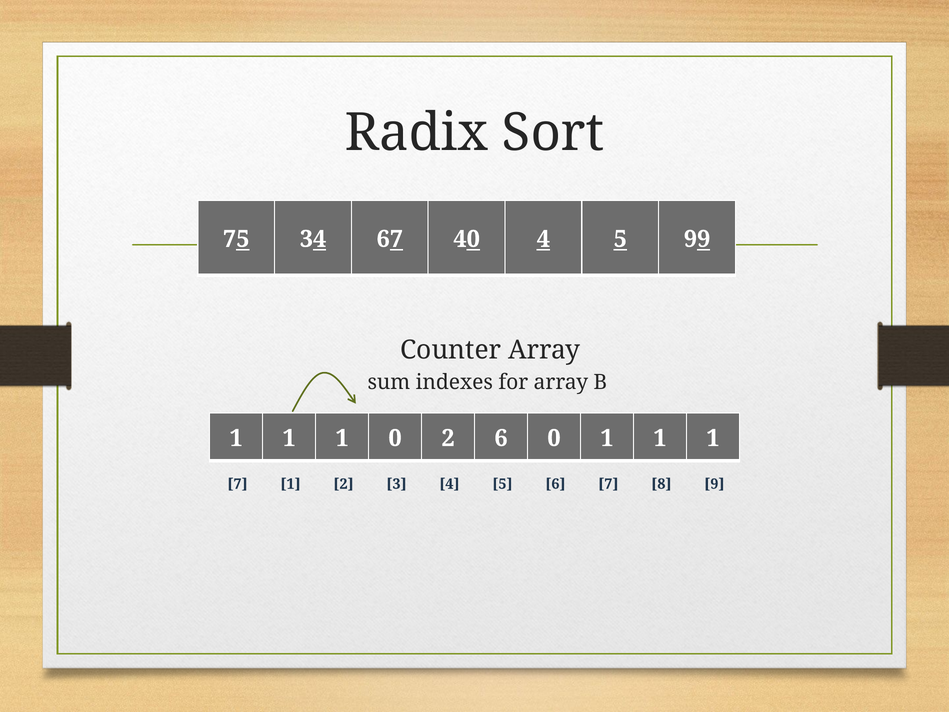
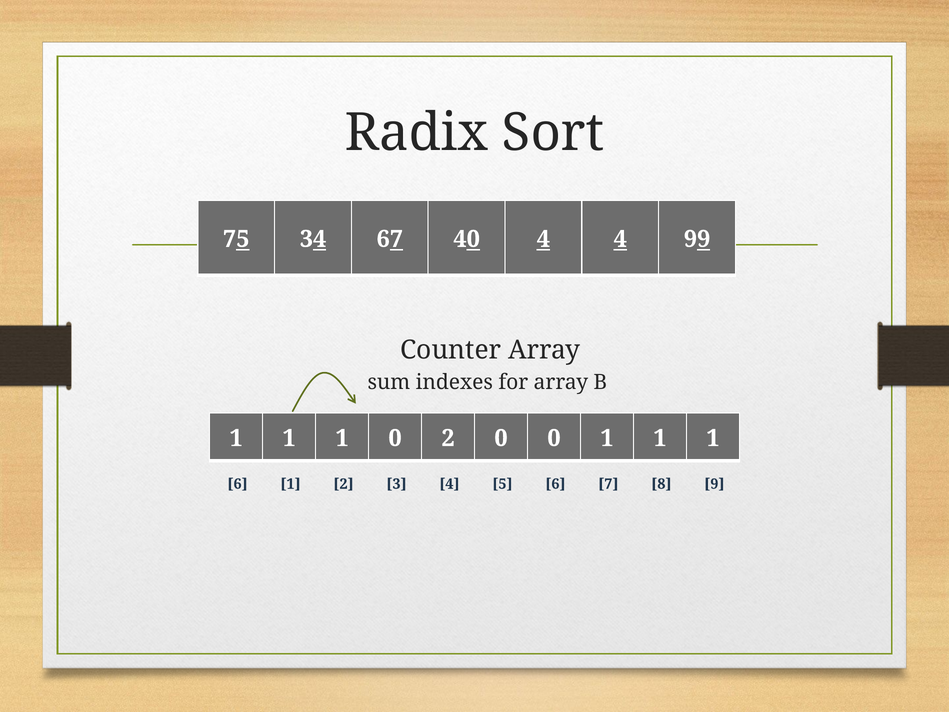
40 4 5: 5 -> 4 (620, 239)
2 6: 6 -> 0 (501, 438)
7: 7 -> 6 (238, 484)
